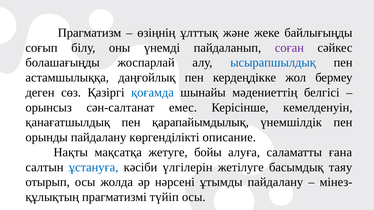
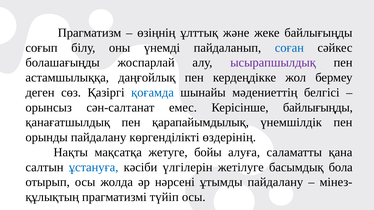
соған colour: purple -> blue (289, 48)
ысырапшылдық colour: blue -> purple (273, 63)
Керісінше кемелденуін: кемелденуін -> байлығыңды (318, 108)
описание: описание -> өздерінің (229, 138)
ғана: ғана -> қана (340, 152)
таяу: таяу -> бола (341, 167)
